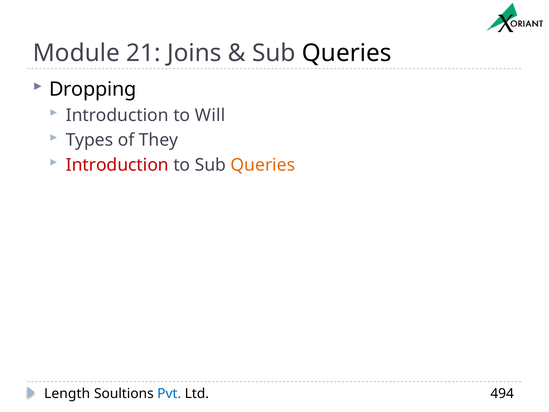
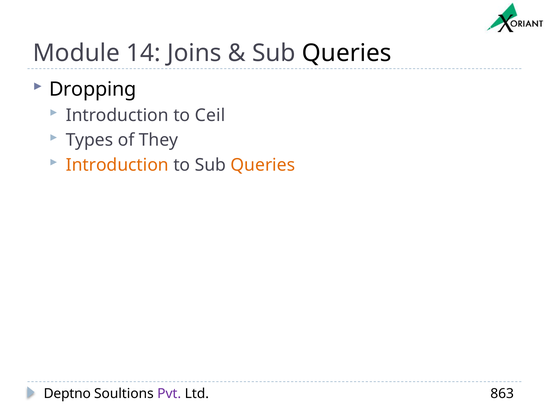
21: 21 -> 14 (143, 53)
Will: Will -> Ceil (210, 115)
Introduction colour: red -> orange (117, 165)
Length: Length -> Deptno (67, 393)
Pvt colour: blue -> purple (169, 393)
494: 494 -> 863 (502, 393)
